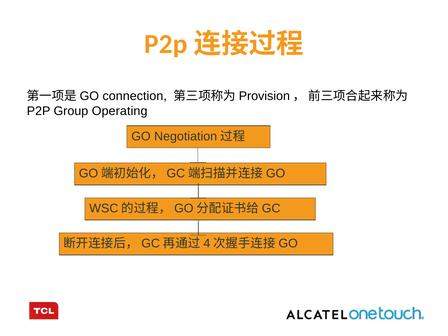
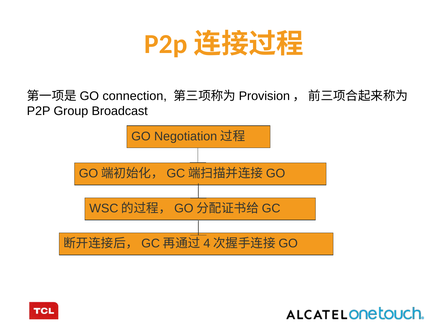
Operating: Operating -> Broadcast (120, 111)
